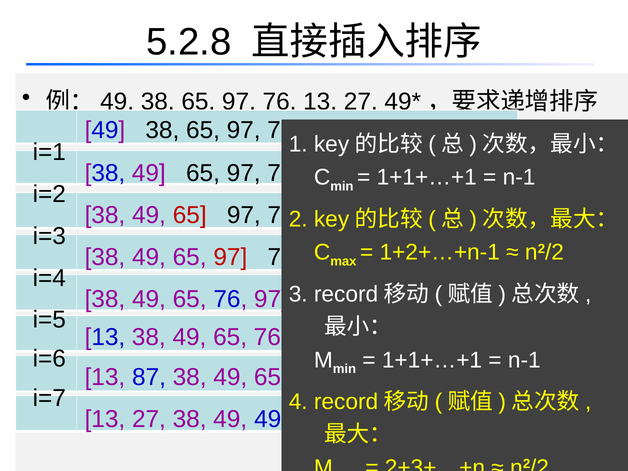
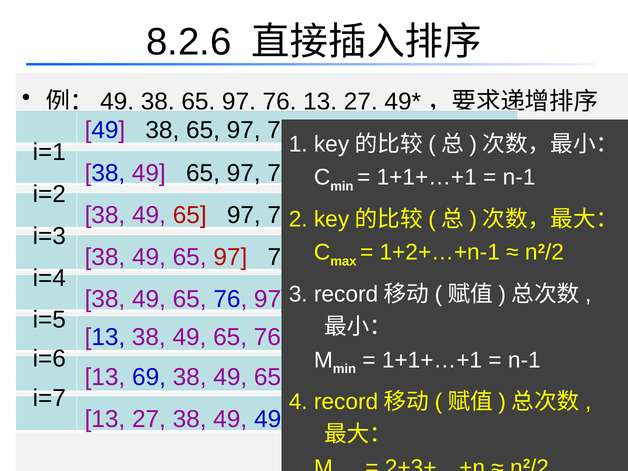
5.2.8: 5.2.8 -> 8.2.6 (189, 42)
87: 87 -> 69 (149, 377)
